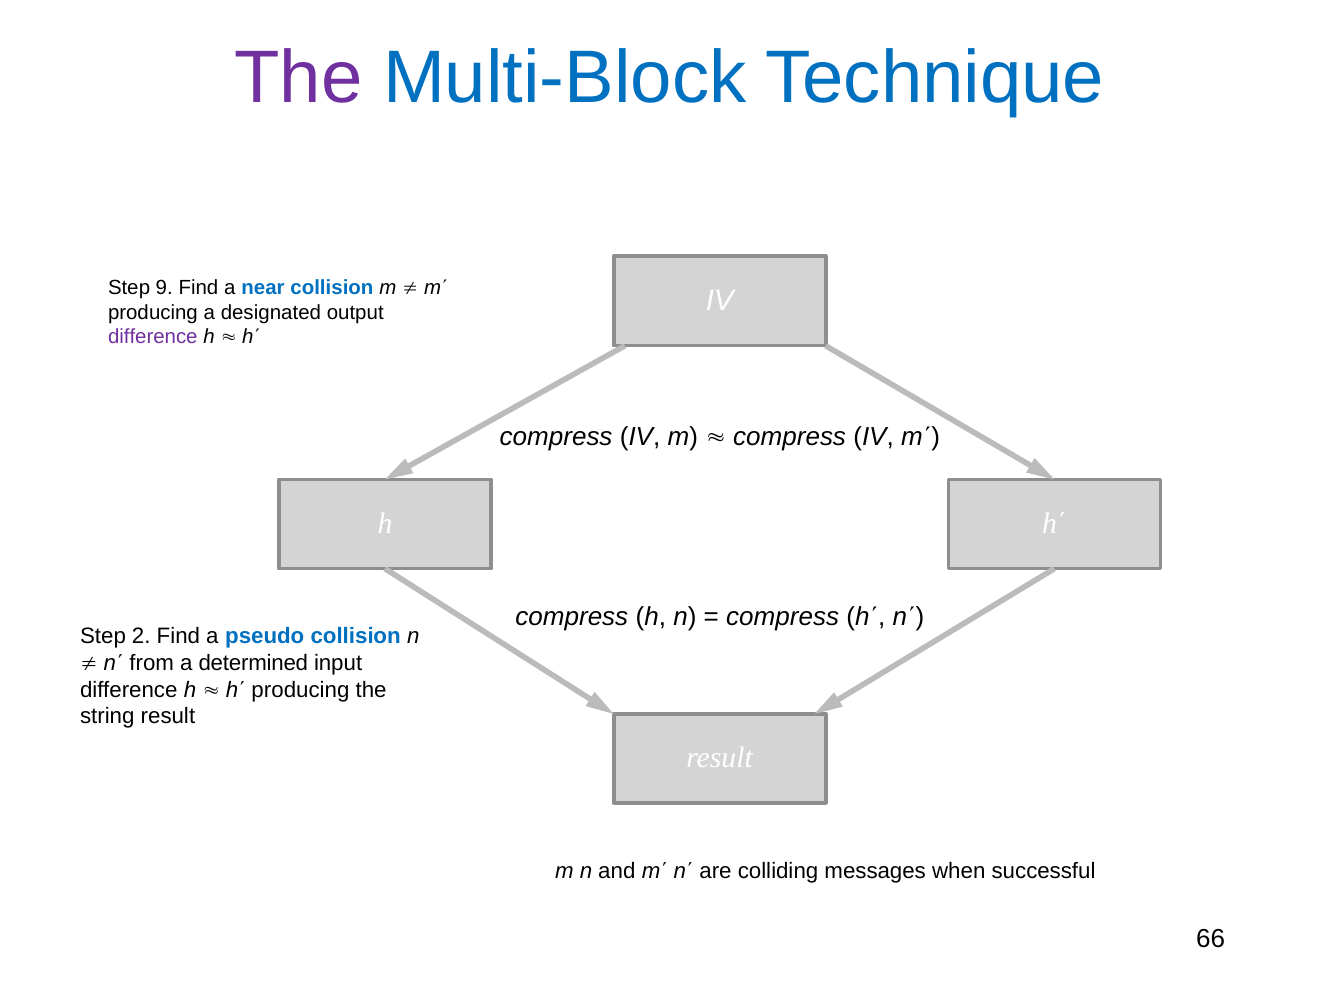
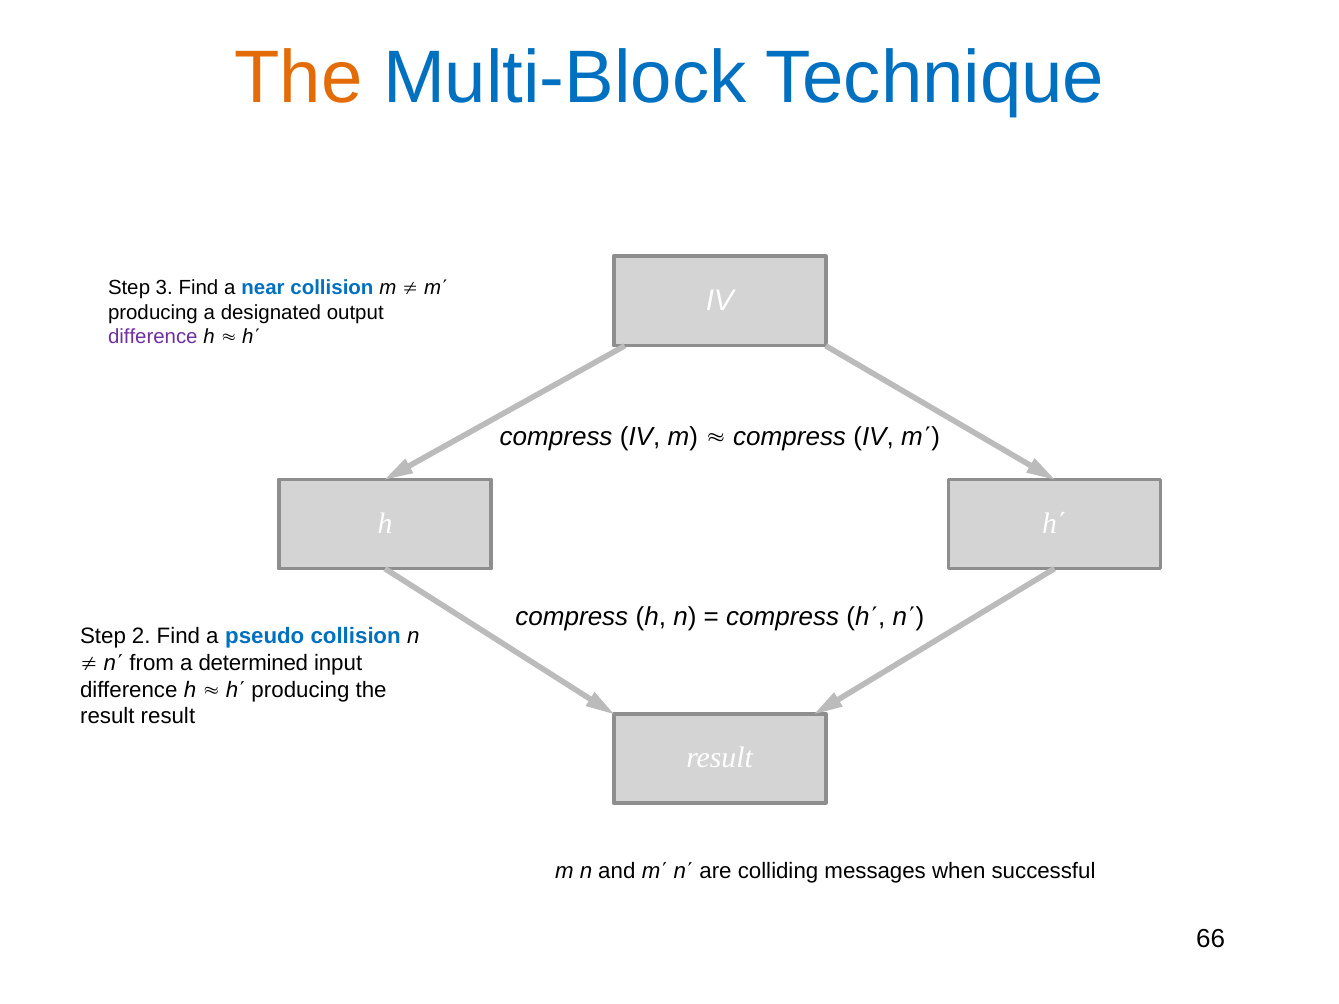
The colour: purple -> orange (298, 78)
9: 9 -> 3 (164, 288)
string: string -> result (107, 717)
